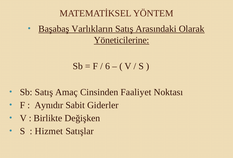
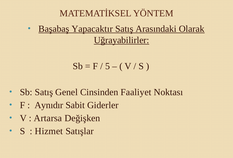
Varlıkların: Varlıkların -> Yapacaktır (92, 29)
Yöneticilerine: Yöneticilerine -> Uğrayabilirler (122, 40)
6: 6 -> 5 (108, 66)
Amaç: Amaç -> Genel (67, 92)
Birlikte: Birlikte -> Artarsa (48, 119)
